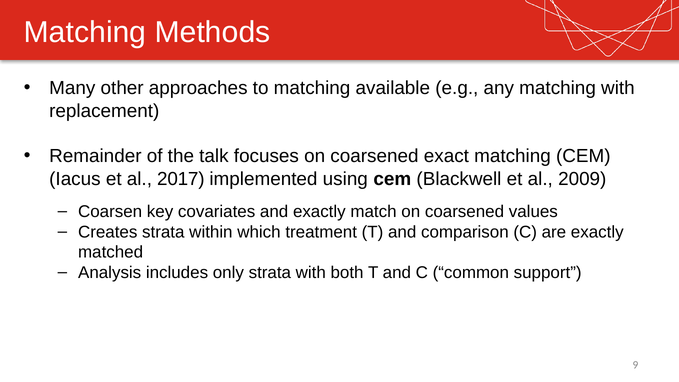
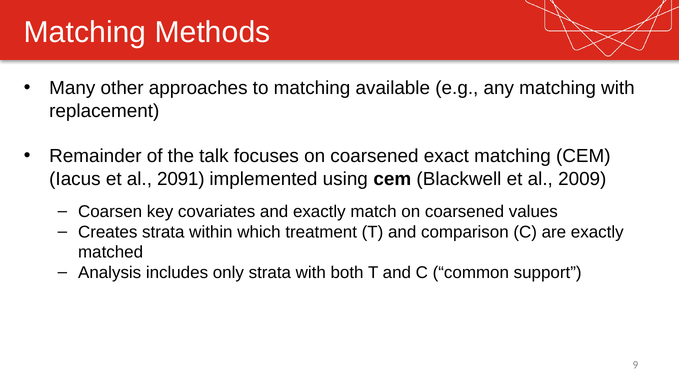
2017: 2017 -> 2091 (181, 179)
